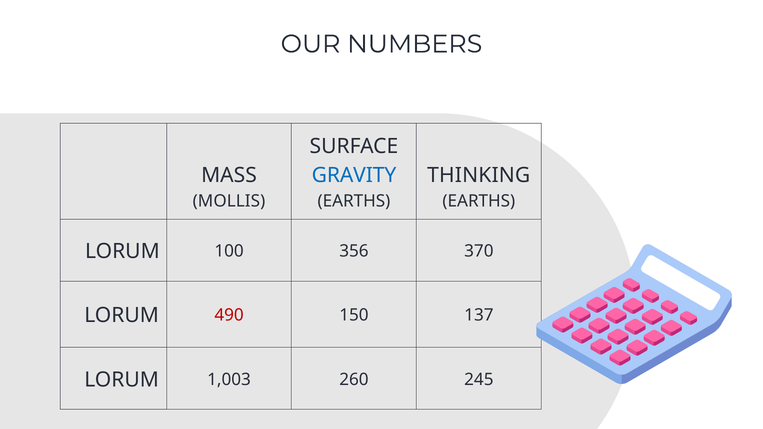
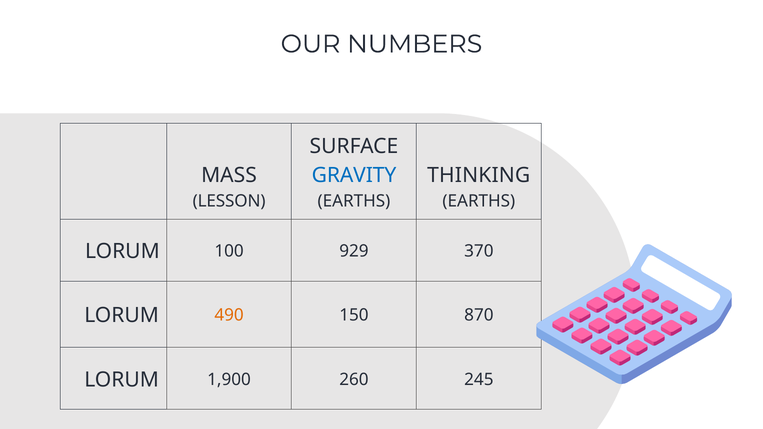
MOLLIS: MOLLIS -> LESSON (229, 201)
356: 356 -> 929 (354, 251)
490 colour: red -> orange (229, 315)
137: 137 -> 870 (479, 315)
1,003: 1,003 -> 1,900 (229, 380)
